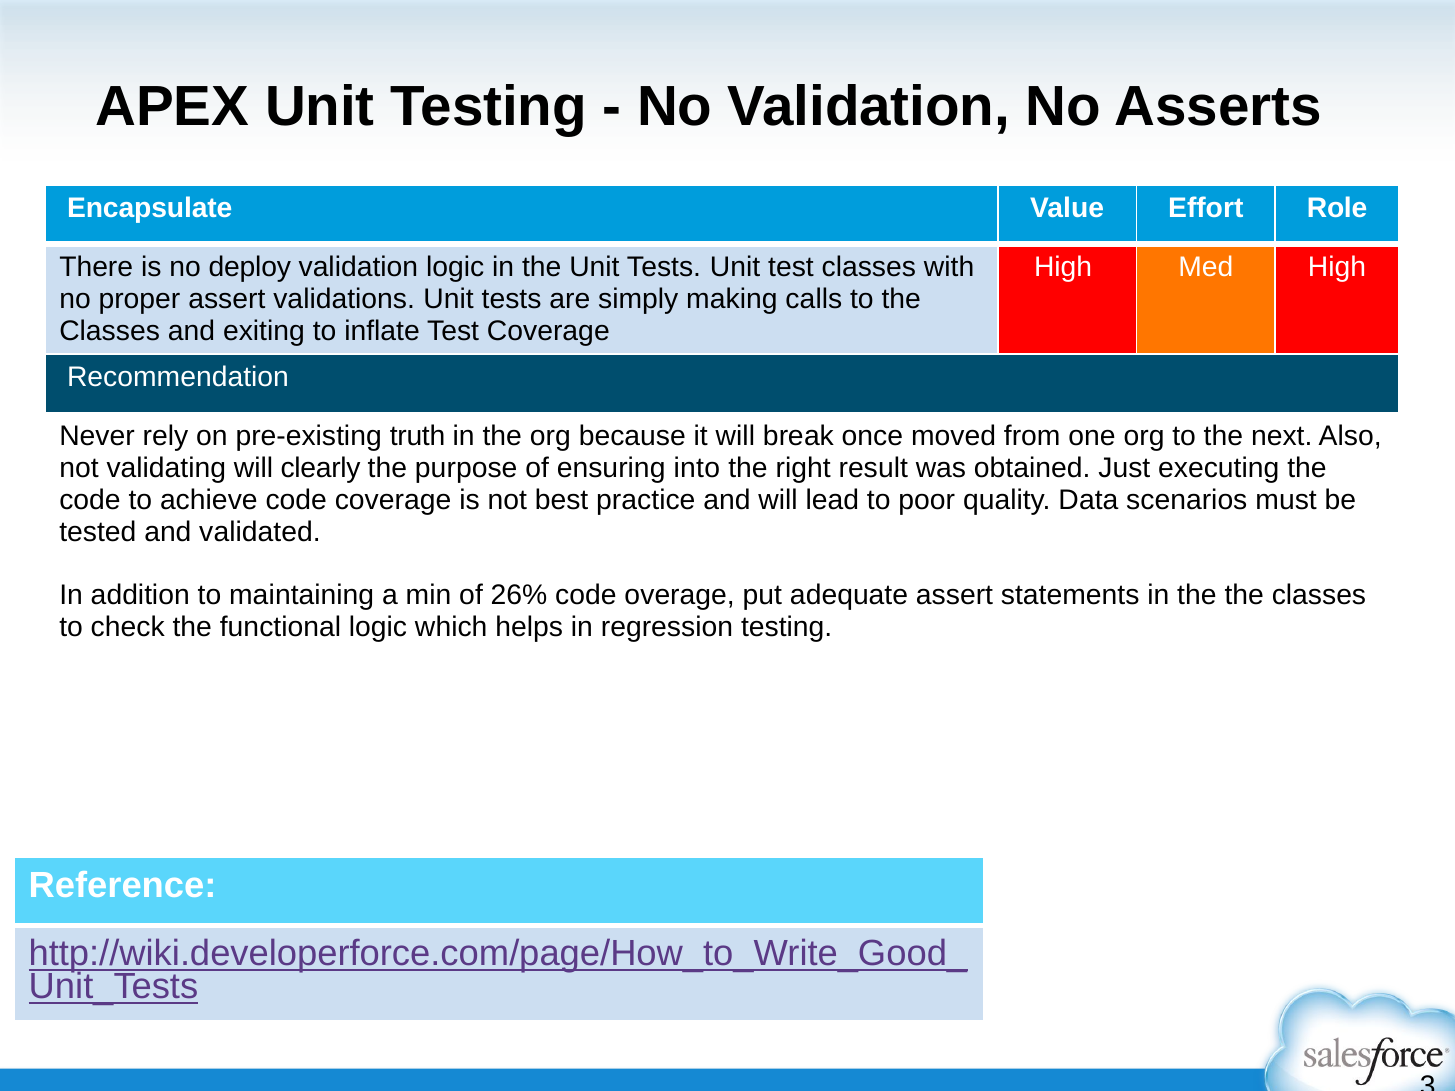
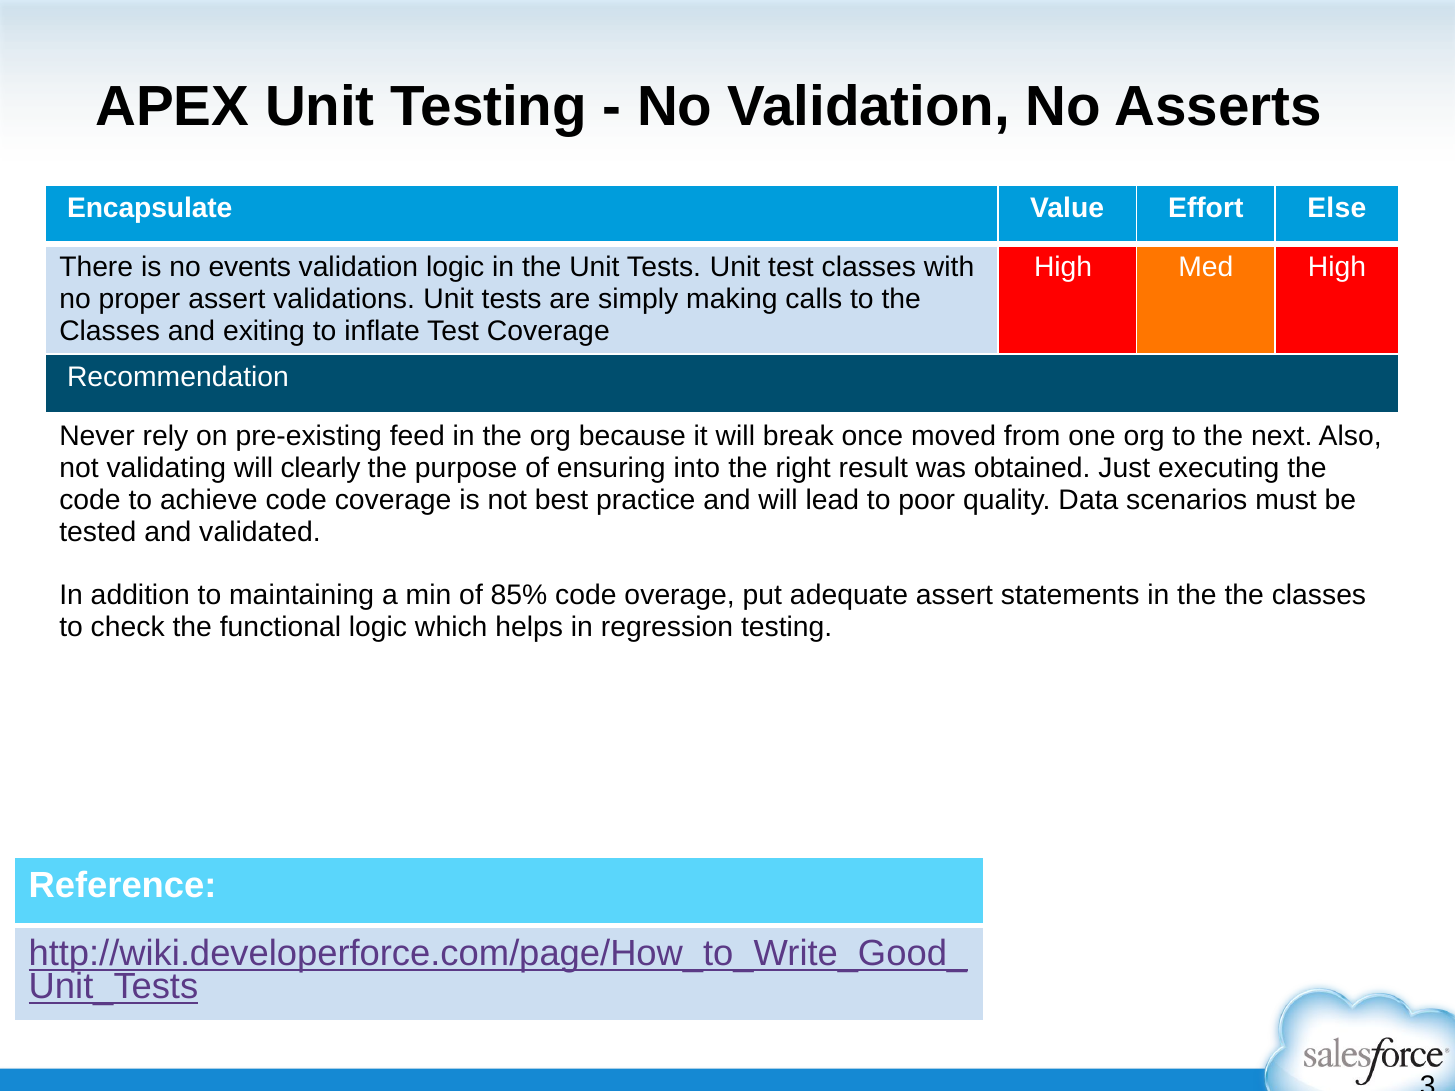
Role: Role -> Else (1337, 209)
deploy: deploy -> events (250, 268)
truth: truth -> feed (417, 437)
26%: 26% -> 85% (519, 596)
